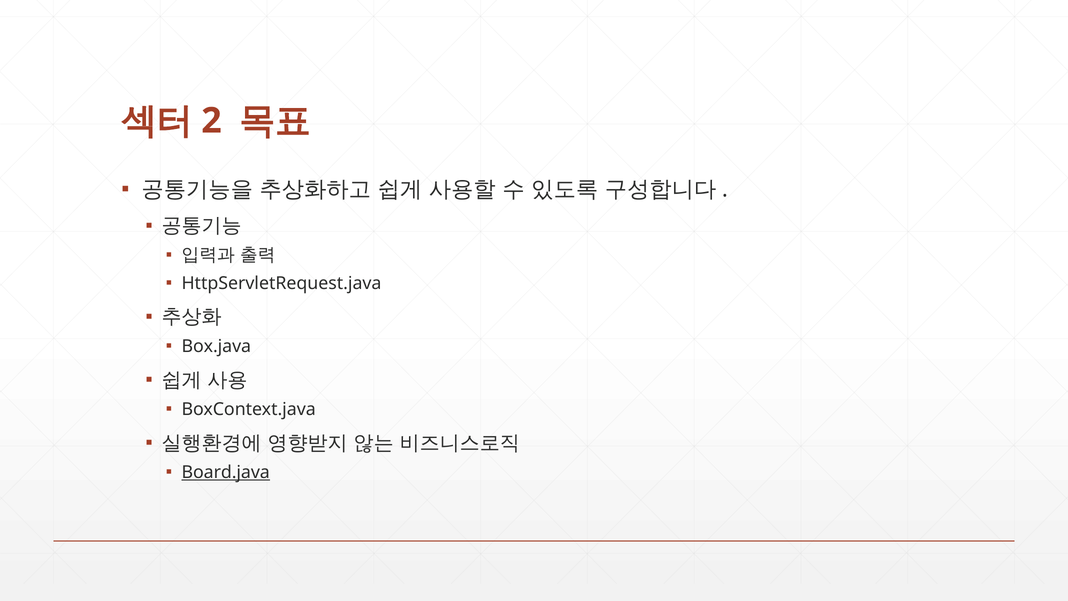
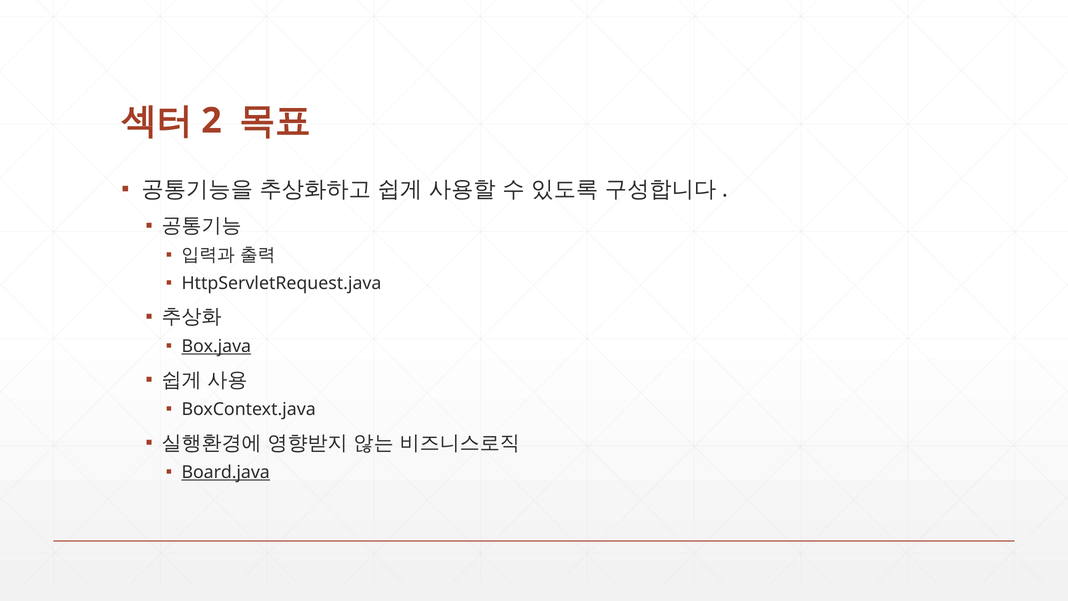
Box.java underline: none -> present (216, 346)
